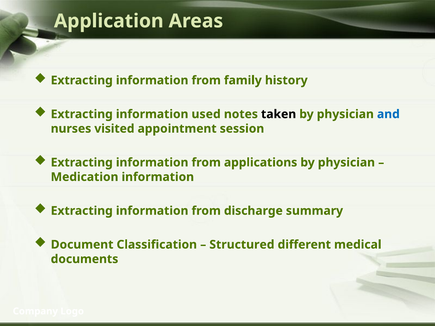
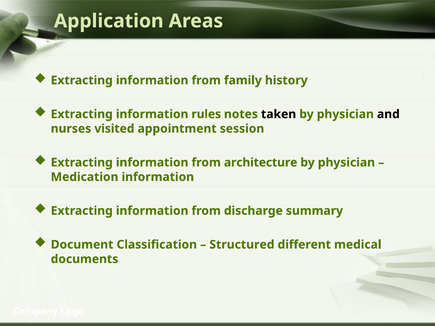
used: used -> rules (206, 114)
and colour: blue -> black (388, 114)
applications: applications -> architecture (261, 163)
